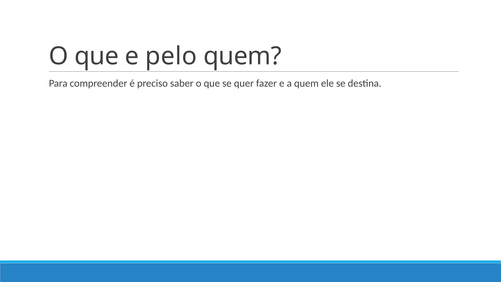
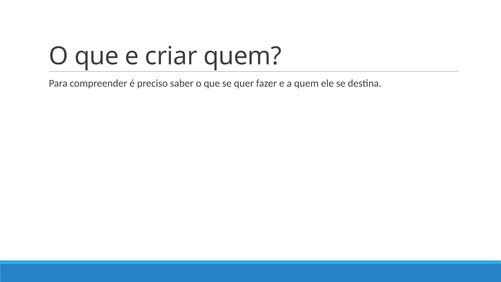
pelo: pelo -> criar (171, 56)
